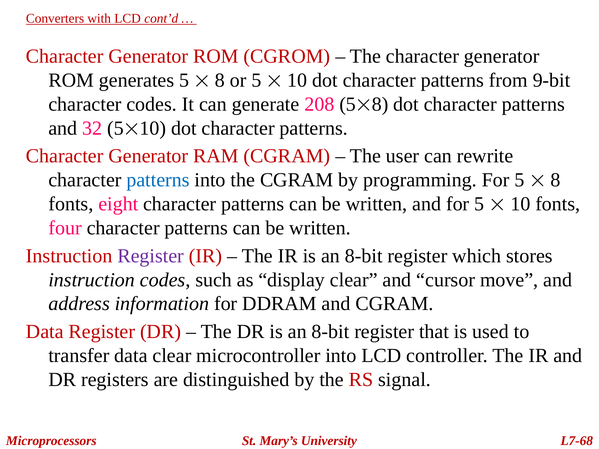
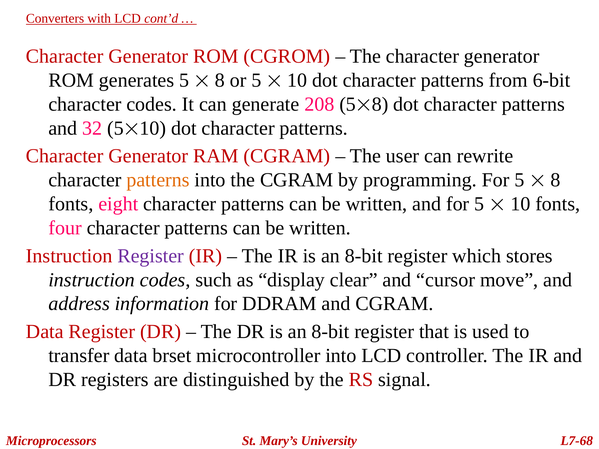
9-bit: 9-bit -> 6-bit (552, 80)
patterns colour: blue -> orange (158, 180)
data clear: clear -> brset (172, 356)
